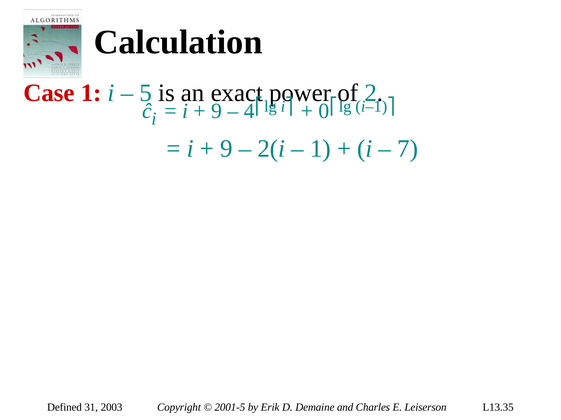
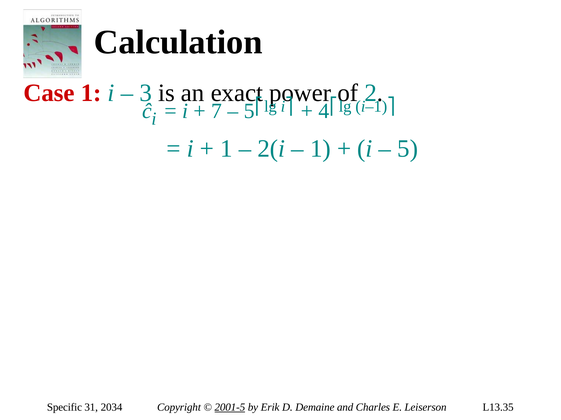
5: 5 -> 3 (146, 93)
9: 9 -> 7 (217, 111)
4: 4 -> 5 (249, 111)
0: 0 -> 4 (324, 111)
9: 9 -> 1 (226, 149)
7: 7 -> 5 (408, 149)
Defined: Defined -> Specific (65, 408)
2003: 2003 -> 2034 (112, 408)
2001-5 underline: none -> present (230, 408)
